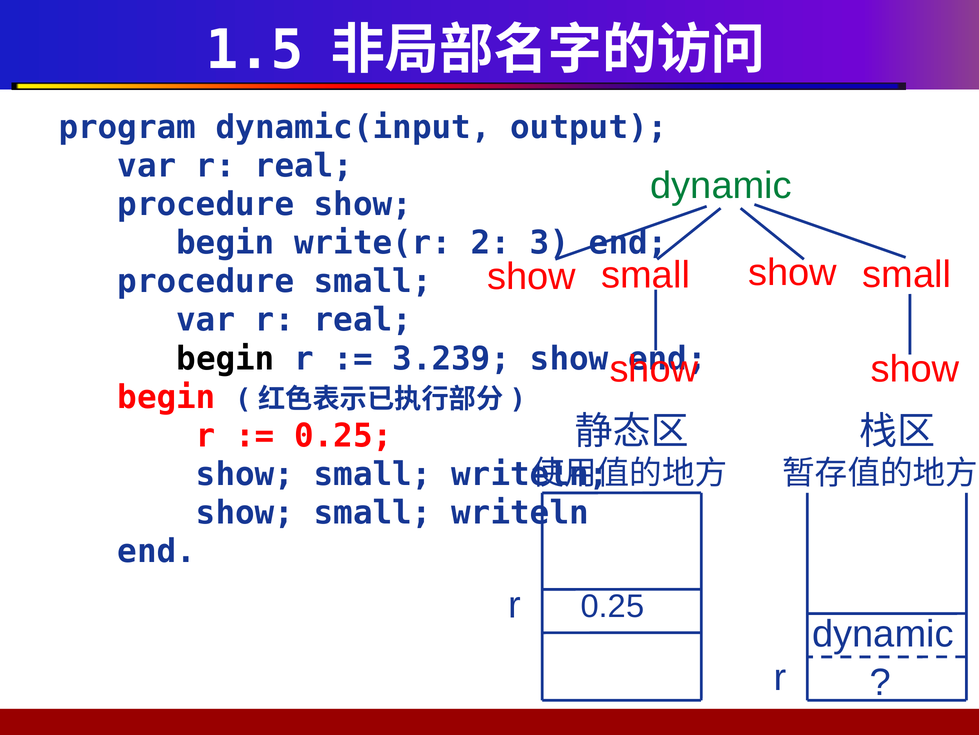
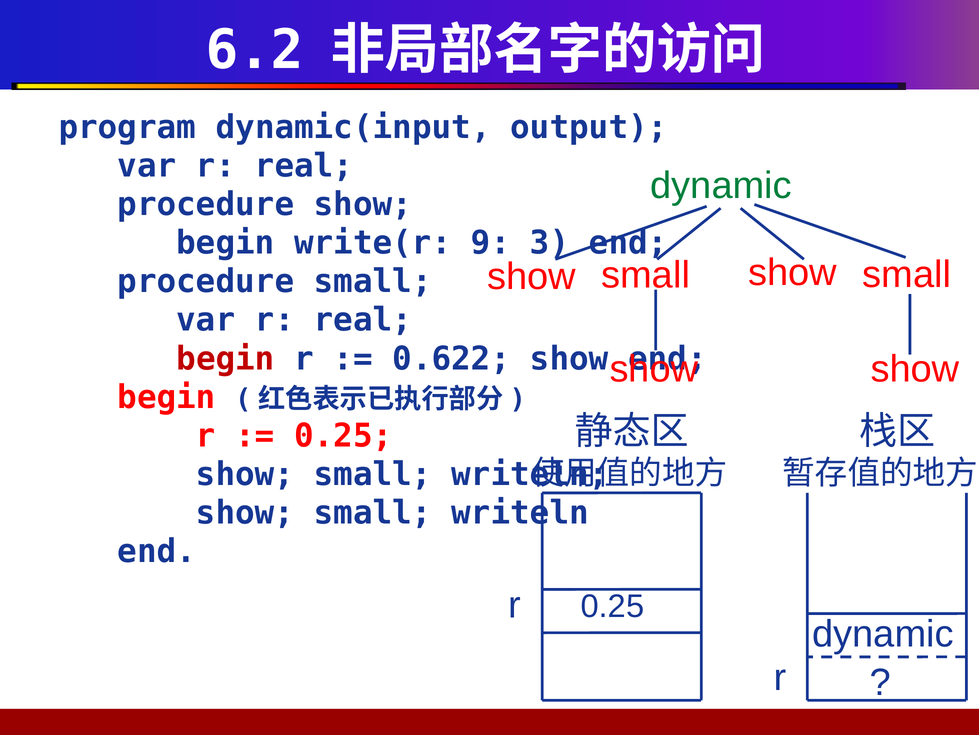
1.5: 1.5 -> 6.2 (255, 50)
2: 2 -> 9 (491, 243)
begin colour: black -> red (225, 358)
3.239: 3.239 -> 0.622 (451, 358)
